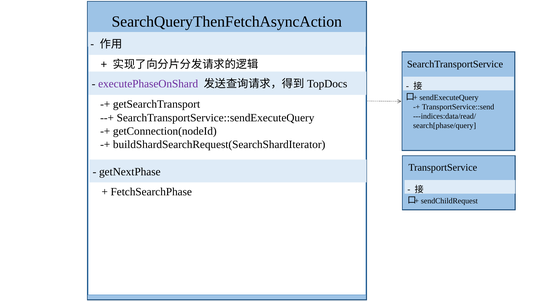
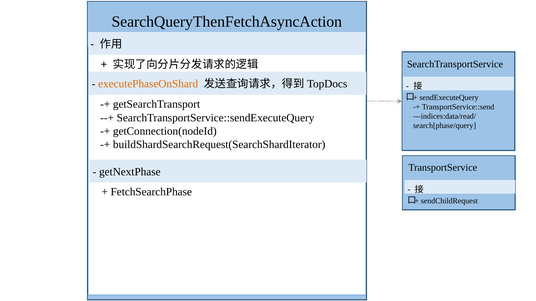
executePhaseOnShard colour: purple -> orange (148, 84)
